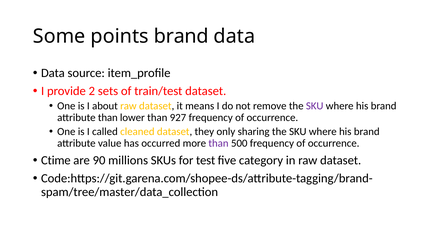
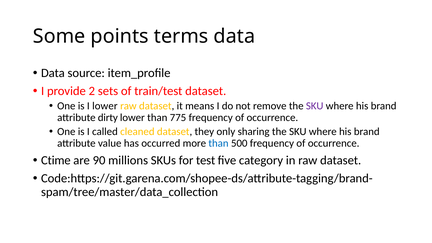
points brand: brand -> terms (181, 36)
I about: about -> lower (105, 106)
attribute than: than -> dirty (108, 118)
927: 927 -> 775 (178, 118)
than colour: purple -> blue (219, 143)
